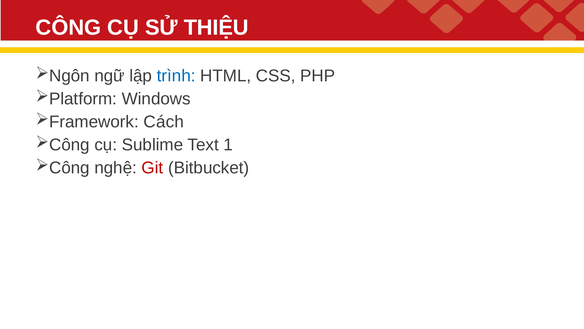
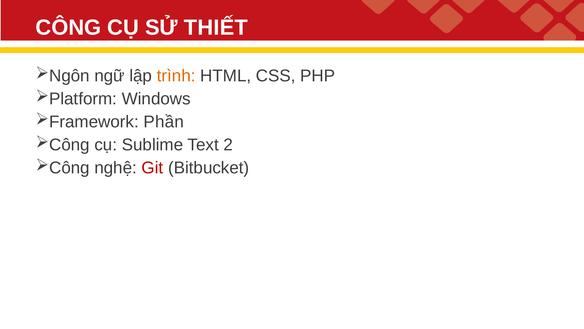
THIỆU: THIỆU -> THIẾT (216, 27)
trình colour: blue -> orange (176, 76)
Cách: Cách -> Phần (164, 122)
1: 1 -> 2 (228, 145)
